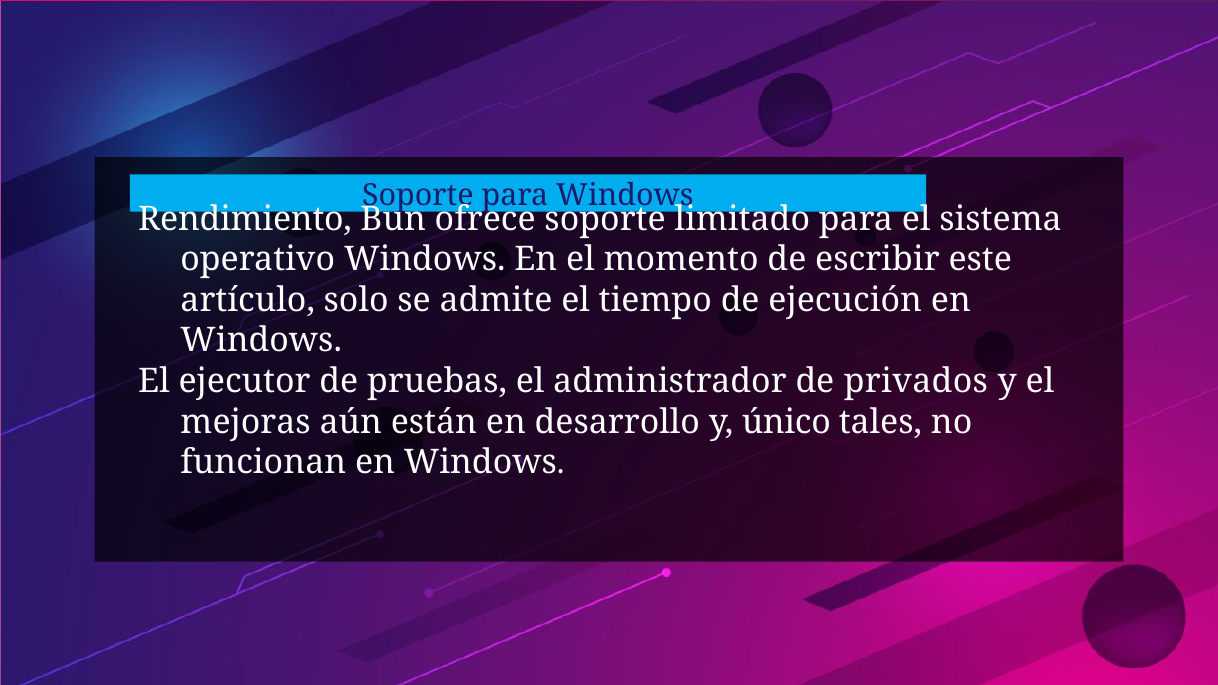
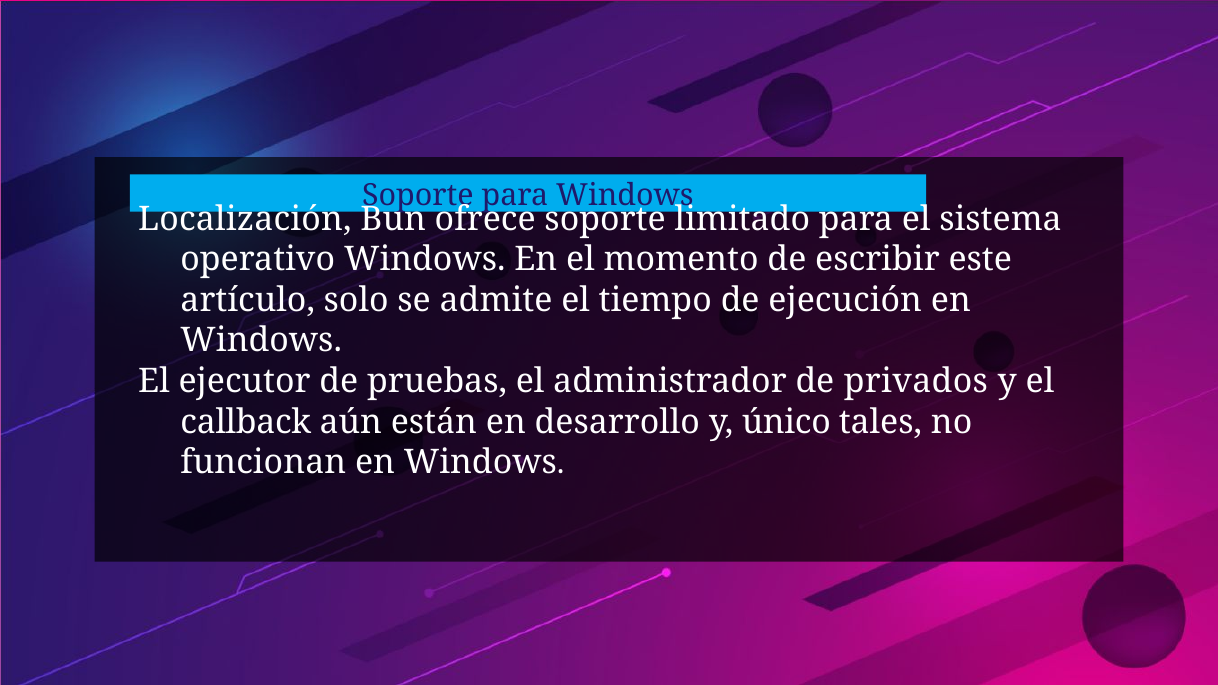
Rendimiento: Rendimiento -> Localización (245, 219)
mejoras: mejoras -> callback (246, 422)
